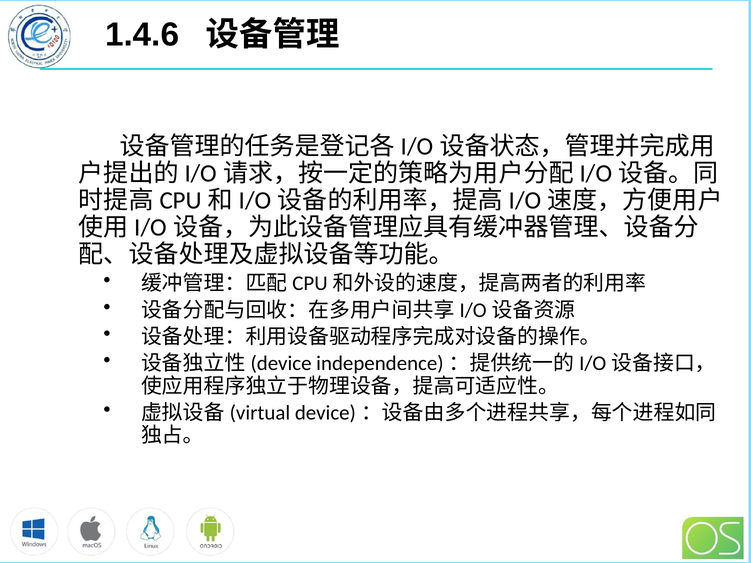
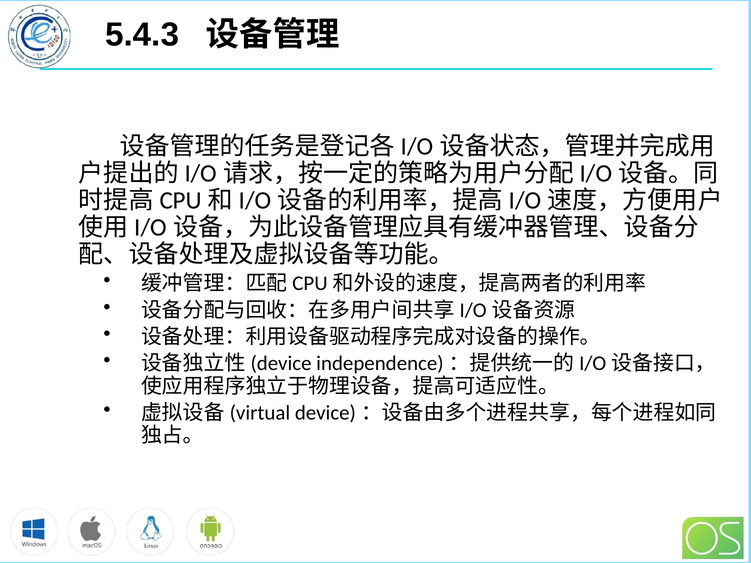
1.4.6: 1.4.6 -> 5.4.3 (142, 35)
